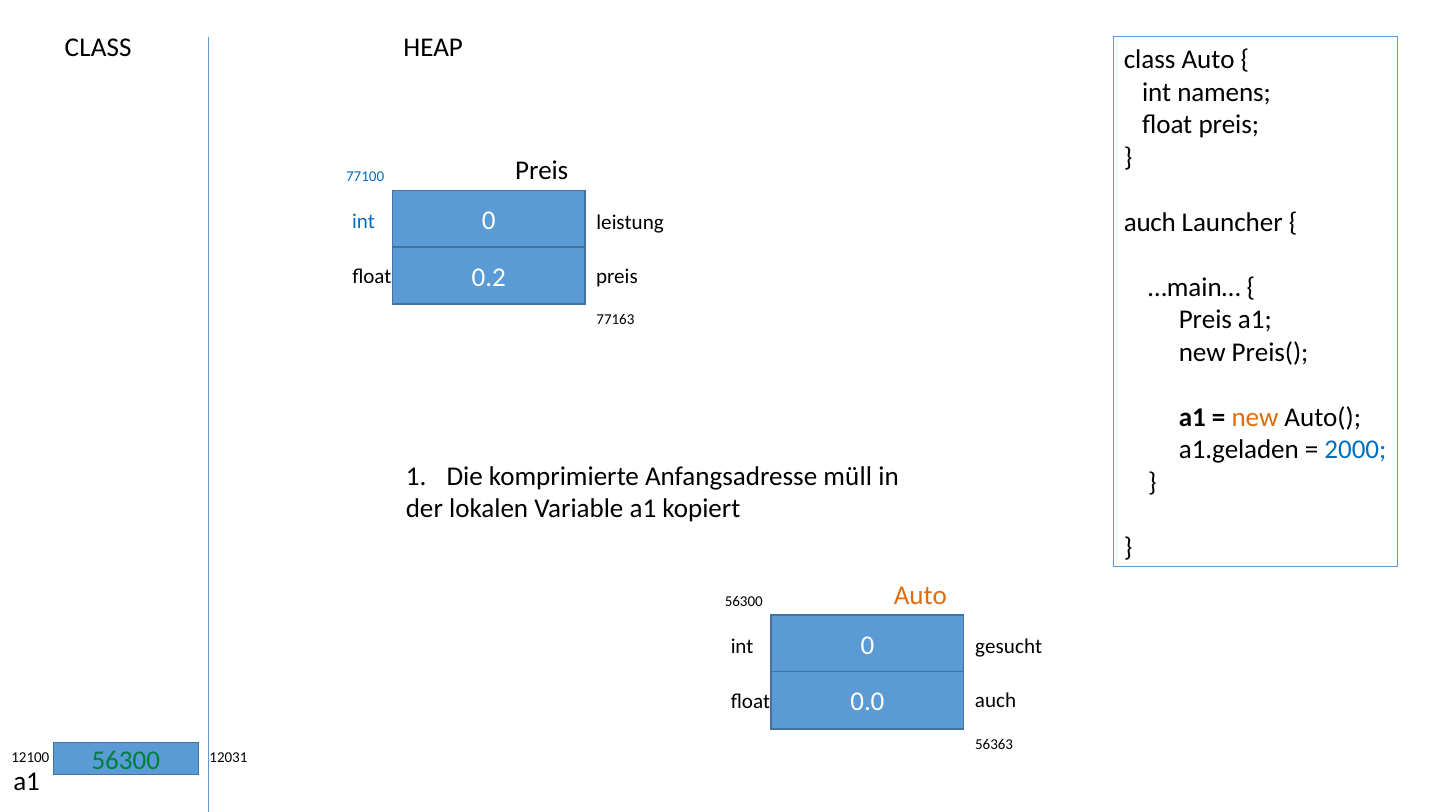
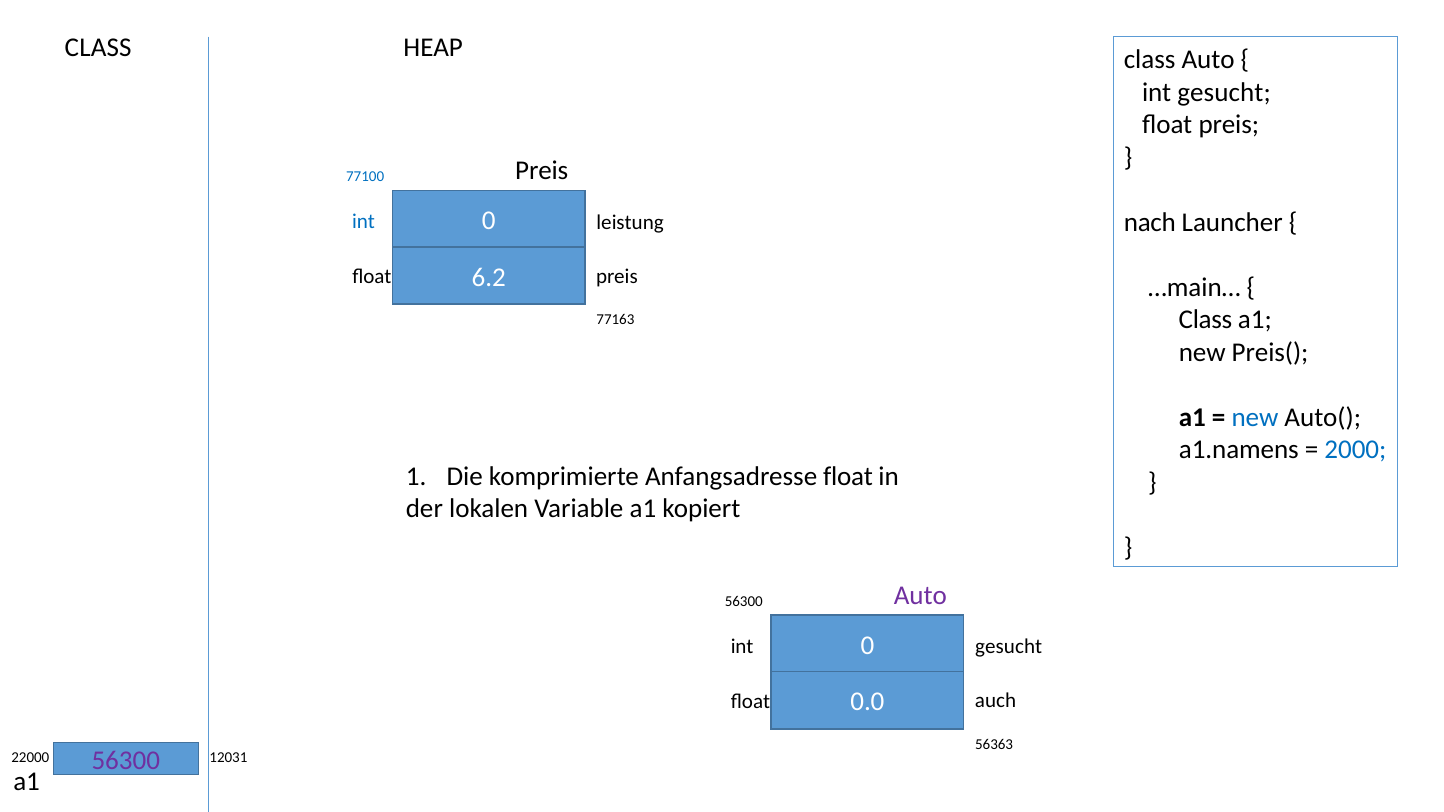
int namens: namens -> gesucht (1224, 92)
auch: auch -> nach (1150, 222)
0.2: 0.2 -> 6.2 (489, 278)
Preis: Preis -> Class (1205, 320)
new colour: orange -> blue (1255, 417)
a1.geladen: a1.geladen -> a1.namens (1239, 450)
Anfangsadresse müll: müll -> float (848, 476)
Auto colour: orange -> purple (920, 596)
56300 colour: green -> purple (126, 761)
12100: 12100 -> 22000 (30, 758)
